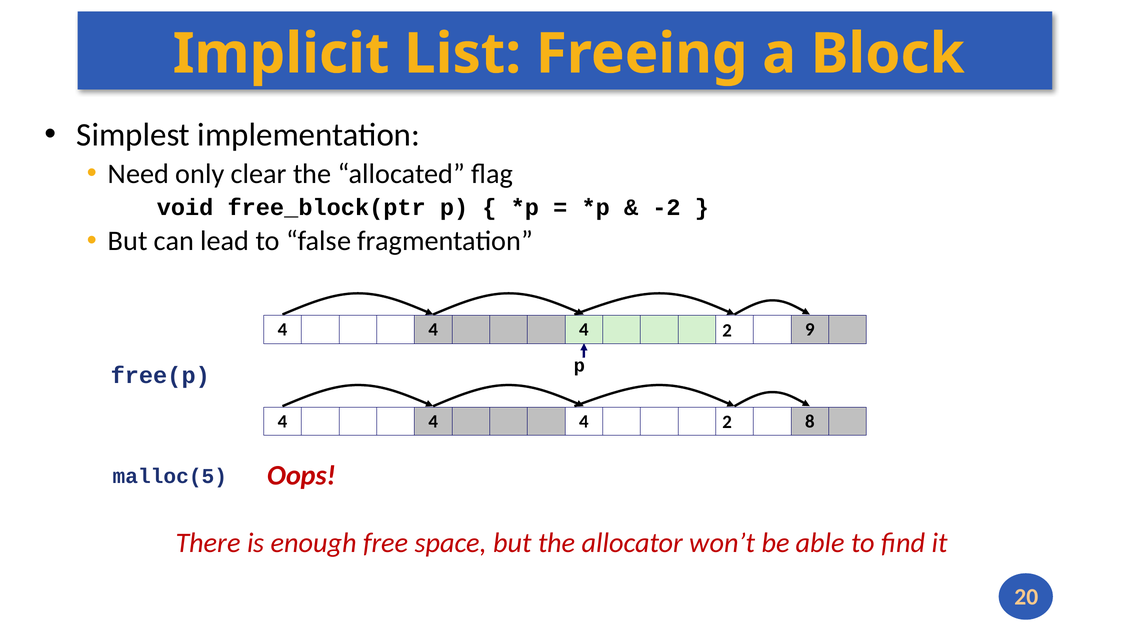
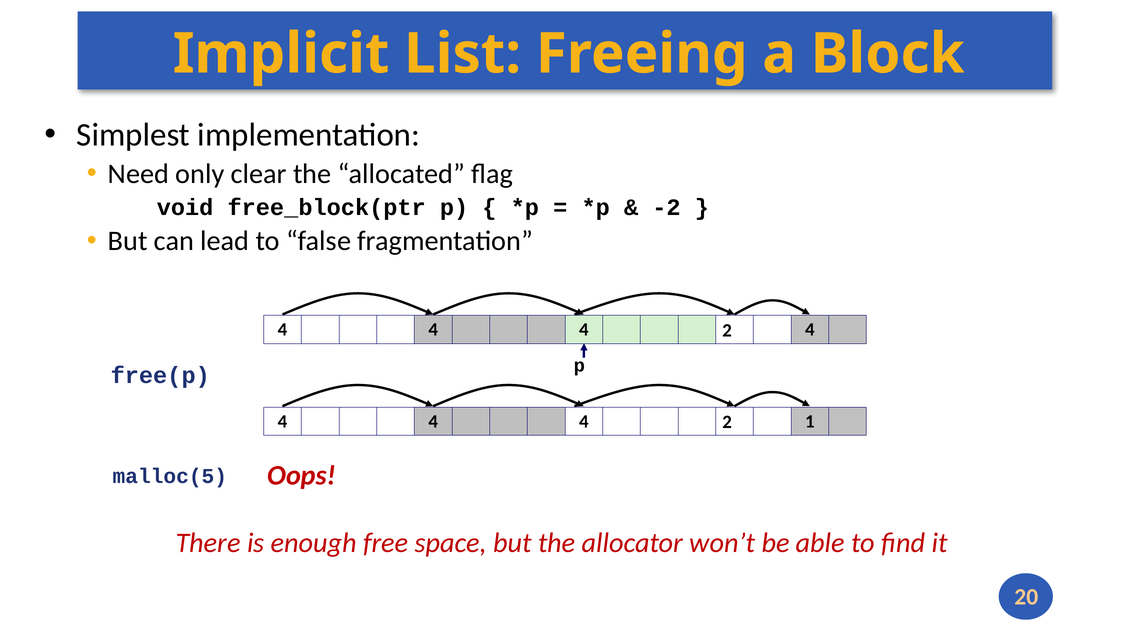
9: 9 -> 4 (810, 330)
8: 8 -> 1 (810, 422)
